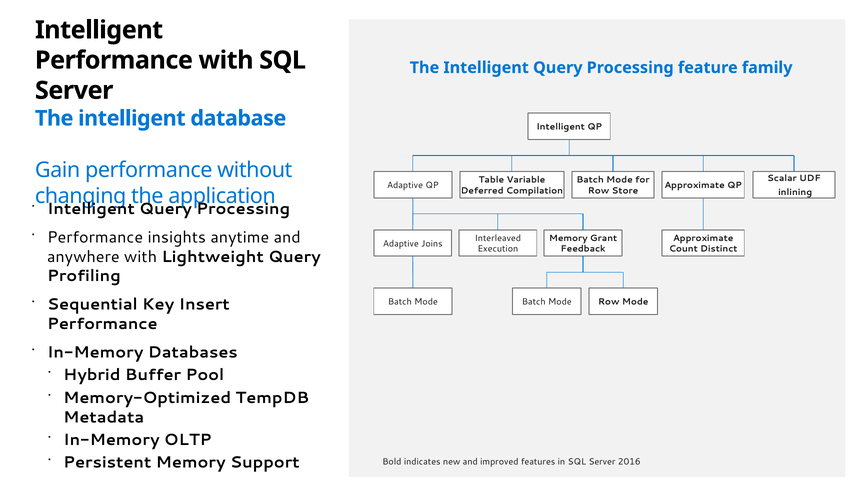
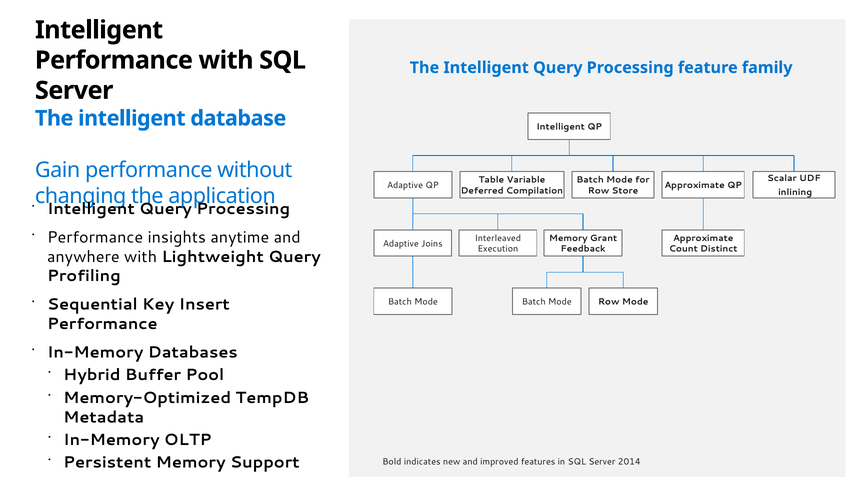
2016: 2016 -> 2014 (629, 462)
